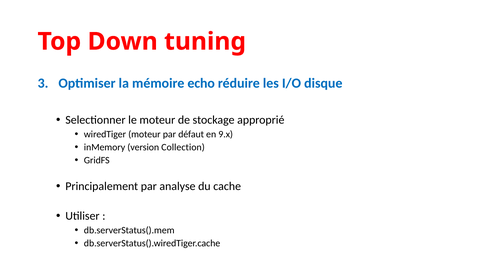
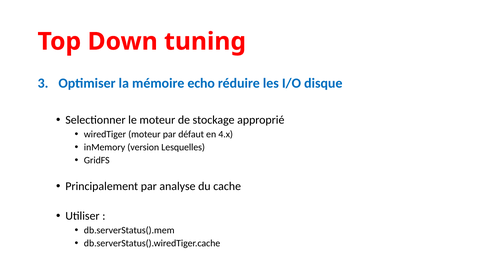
9.x: 9.x -> 4.x (226, 134)
Collection: Collection -> Lesquelles (183, 147)
